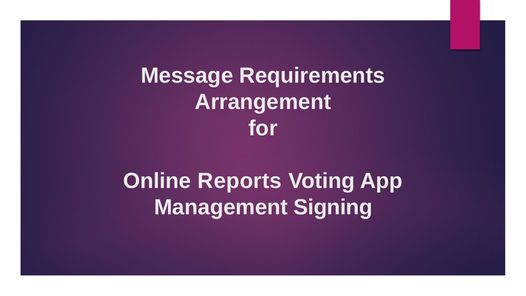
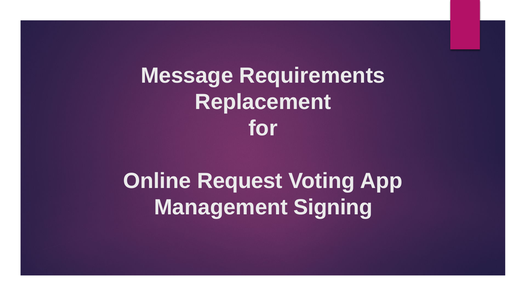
Arrangement: Arrangement -> Replacement (263, 102)
Reports: Reports -> Request (240, 181)
